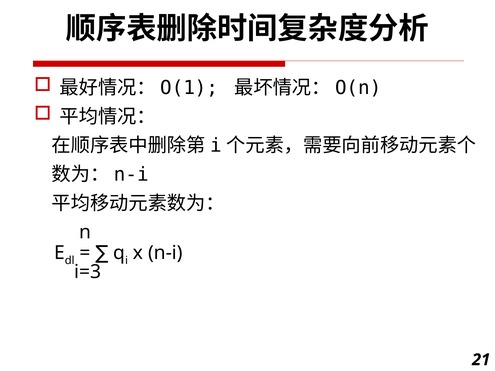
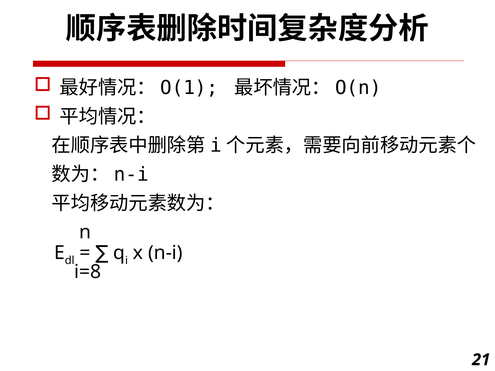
i=3: i=3 -> i=8 (88, 272)
